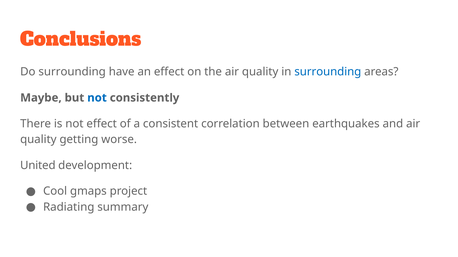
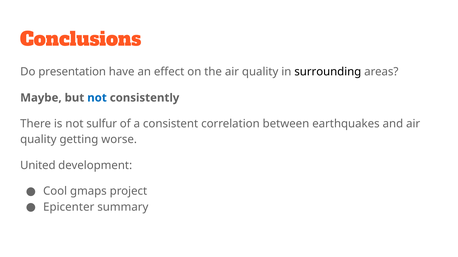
Do surrounding: surrounding -> presentation (72, 72)
surrounding colour: blue -> black (328, 72)
not effect: effect -> sulfur (102, 124)
Radiating: Radiating -> Epicenter (69, 207)
